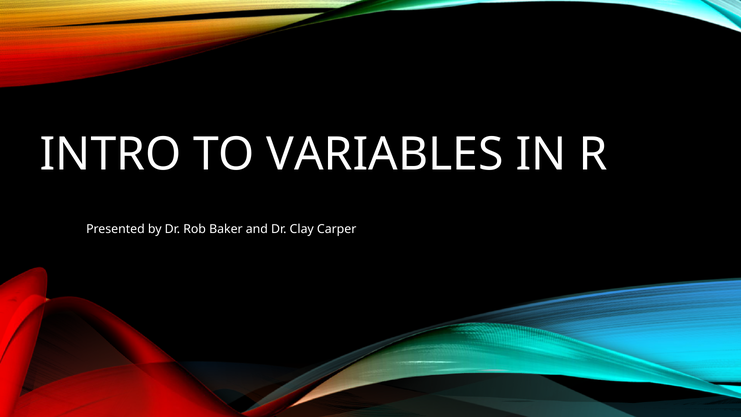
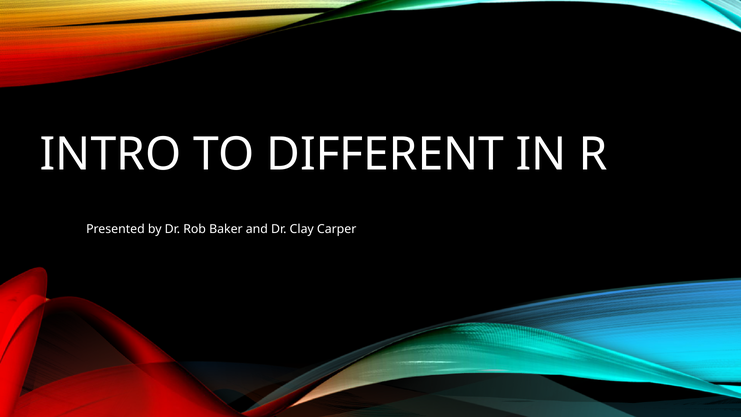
TO VARIABLES: VARIABLES -> DIFFERENT (385, 154)
